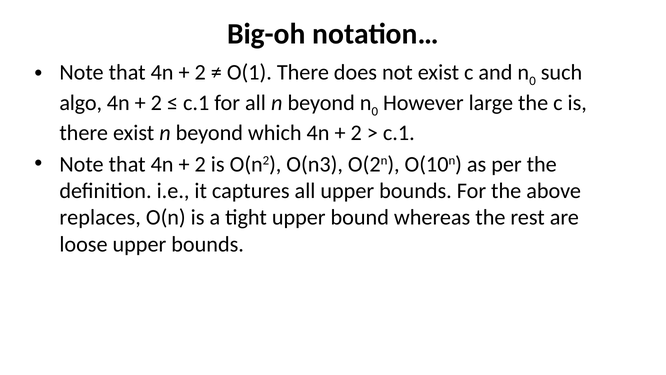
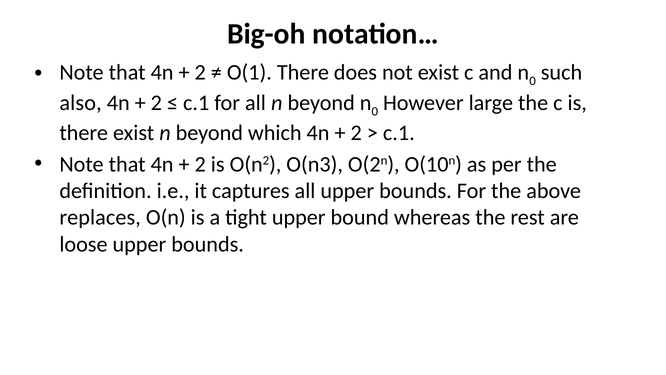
algo: algo -> also (81, 103)
